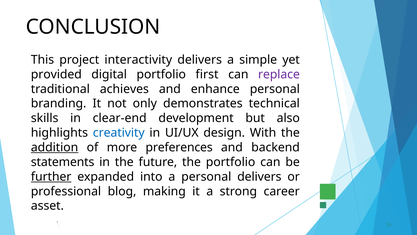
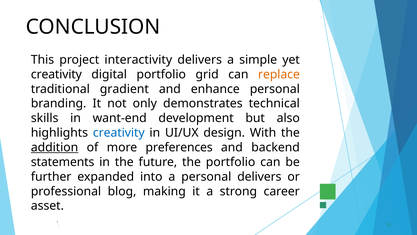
provided: provided -> creativity (56, 74)
first: first -> grid (207, 74)
replace colour: purple -> orange (279, 74)
achieves: achieves -> gradient (124, 89)
clear-end: clear-end -> want-end (120, 118)
further underline: present -> none (51, 176)
